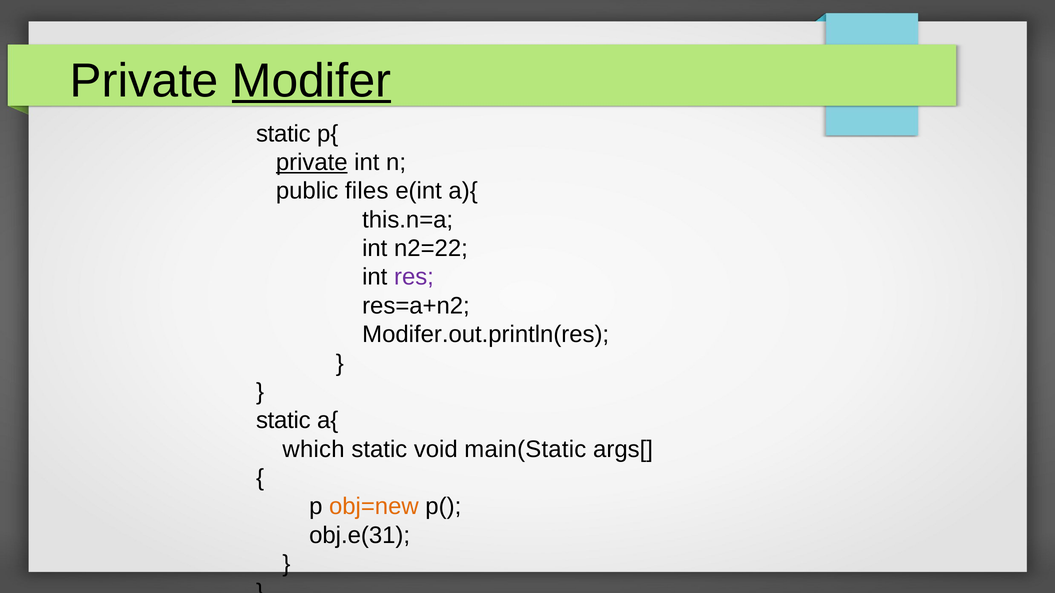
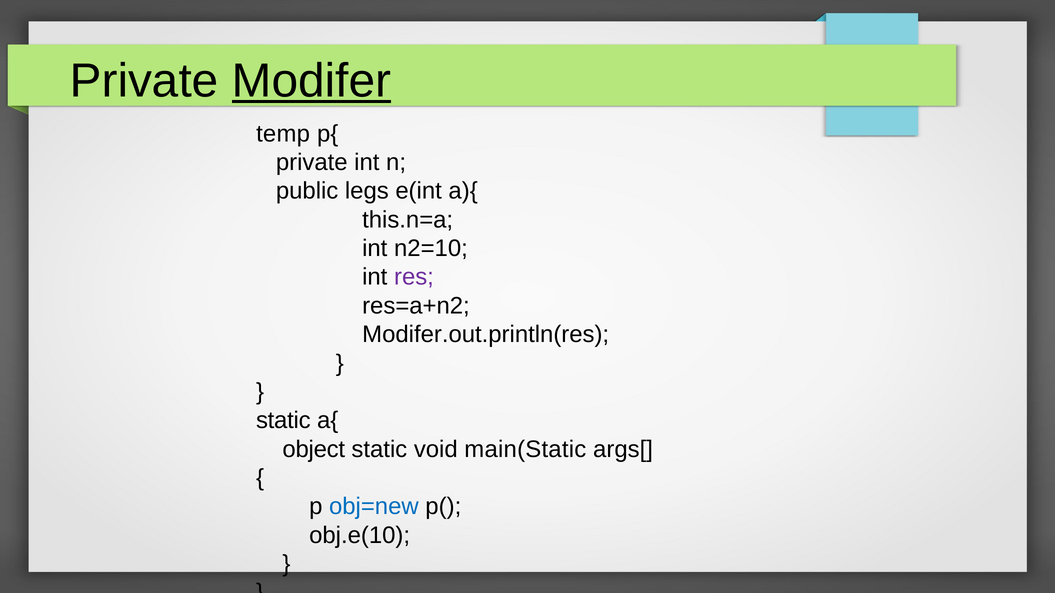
static: static -> temp (283, 134)
private underline: present -> none (312, 162)
files: files -> legs (367, 191)
n2=22: n2=22 -> n2=10 (431, 249)
which: which -> object (314, 450)
obj=new colour: orange -> blue (374, 507)
obj.e(31: obj.e(31 -> obj.e(10 (360, 536)
